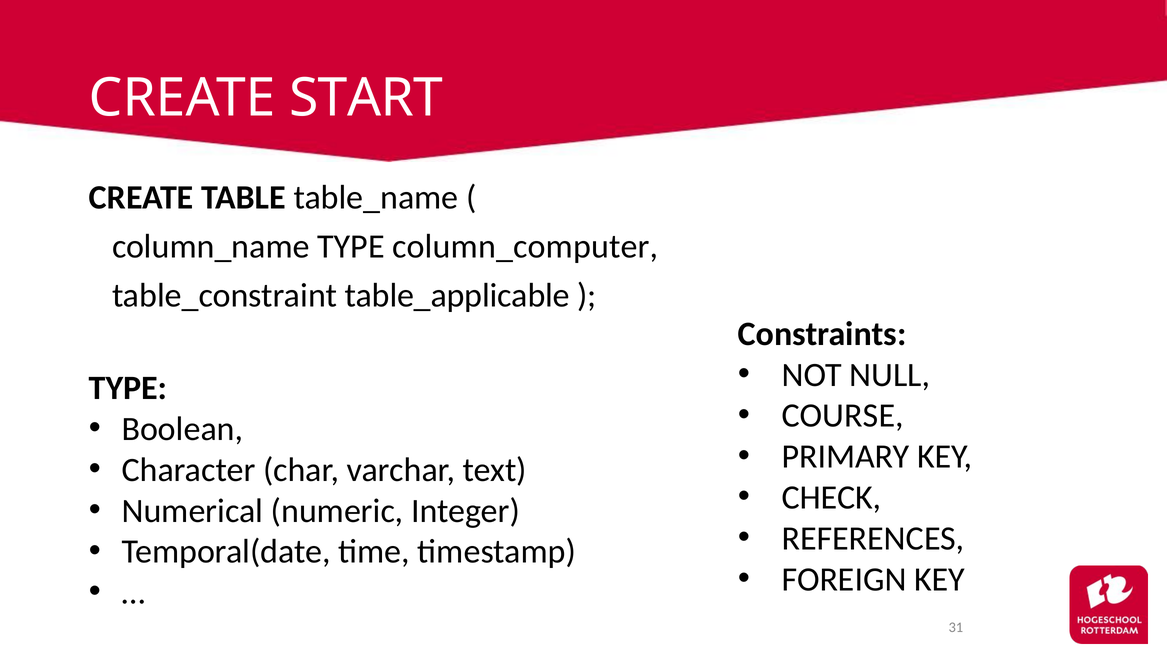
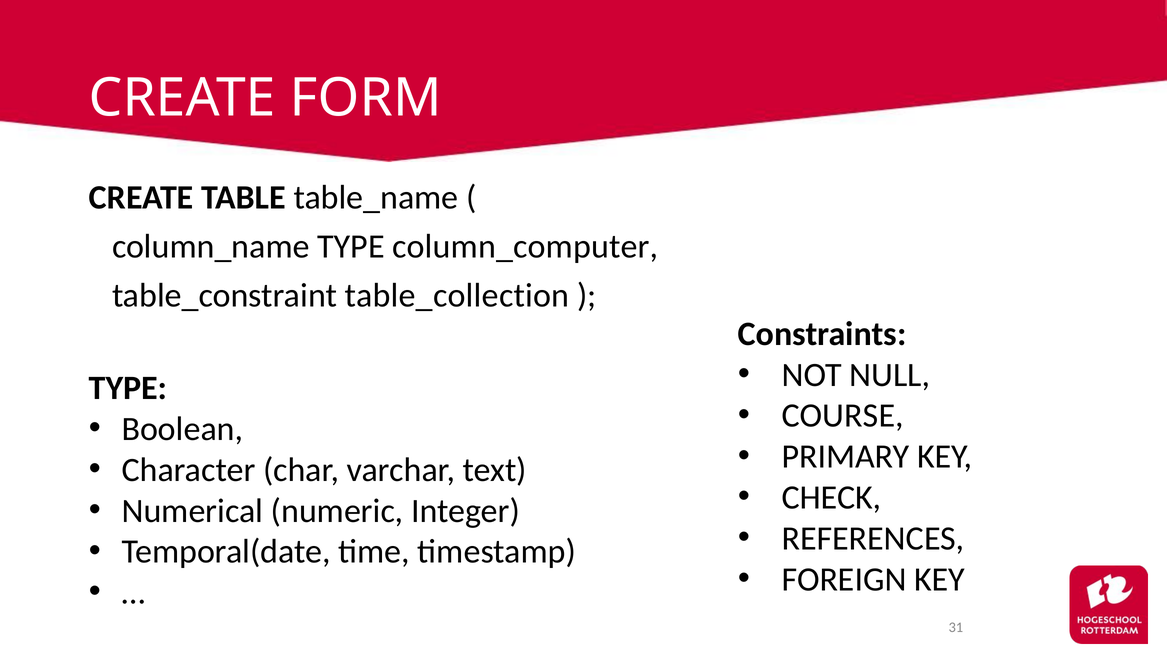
START: START -> FORM (366, 98)
table_applicable: table_applicable -> table_collection (457, 295)
